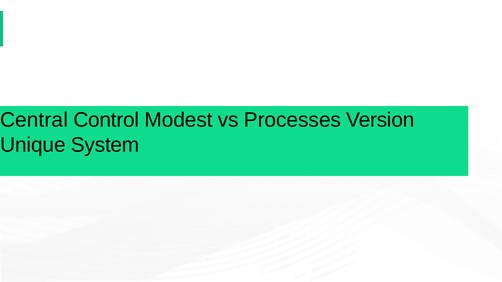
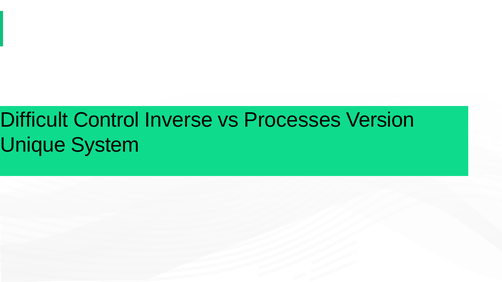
Central: Central -> Difficult (34, 120)
Modest: Modest -> Inverse (179, 120)
